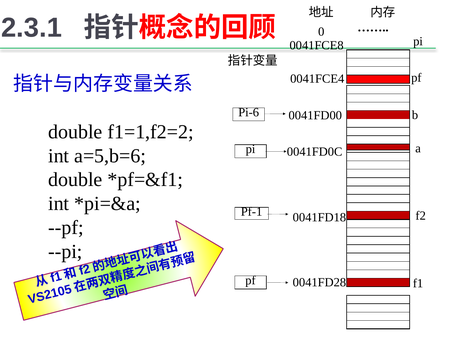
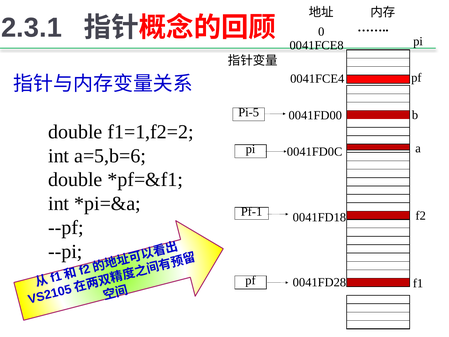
Pi-6: Pi-6 -> Pi-5 (249, 112)
